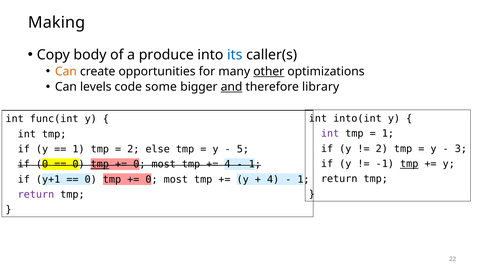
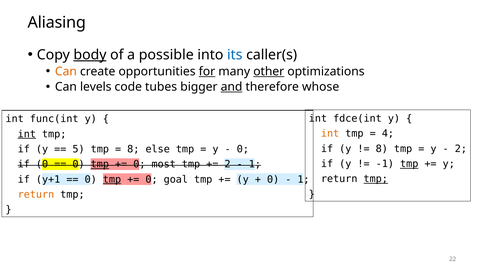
Making: Making -> Aliasing (57, 23)
body underline: none -> present (90, 55)
produce: produce -> possible (166, 55)
for underline: none -> present (207, 71)
some: some -> tubes (161, 87)
library: library -> whose (321, 87)
into(int: into(int -> fdce(int (357, 119)
int colour: purple -> orange (330, 134)
1: 1 -> 4 (388, 134)
int underline: none -> present (27, 134)
2: 2 -> 8 (382, 149)
3: 3 -> 2 (461, 149)
1: 1 -> 5 (79, 149)
2: 2 -> 8 (133, 149)
5: 5 -> 0 (243, 149)
4: 4 -> 2 (228, 164)
tmp underline: none -> present (376, 179)
tmp underline: none -> present (112, 180)
most: most -> goal (176, 180)
4: 4 -> 0 (273, 180)
return colour: purple -> orange (36, 195)
